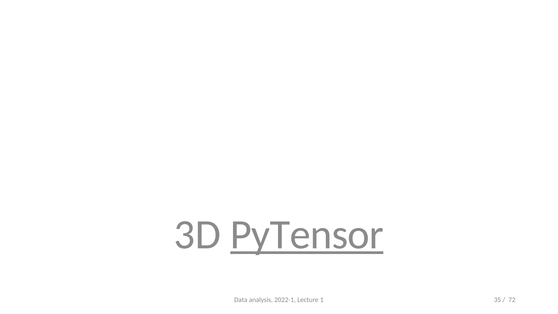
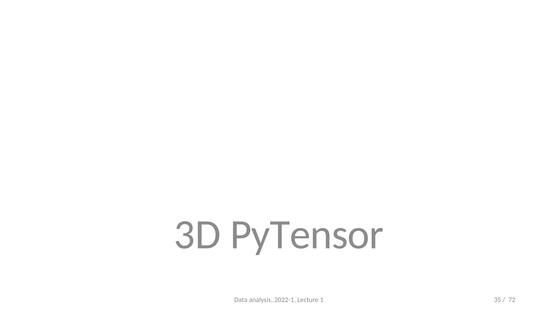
PyTensor underline: present -> none (307, 235)
